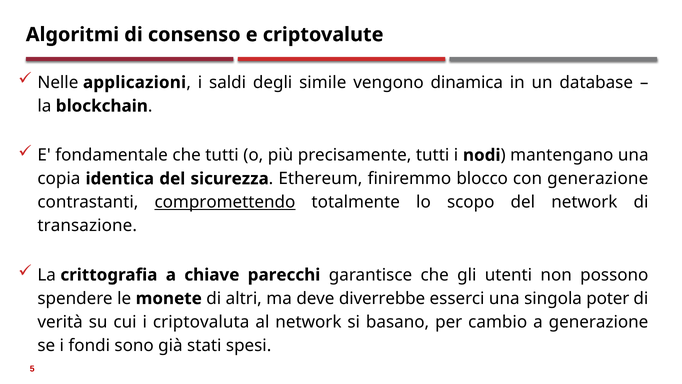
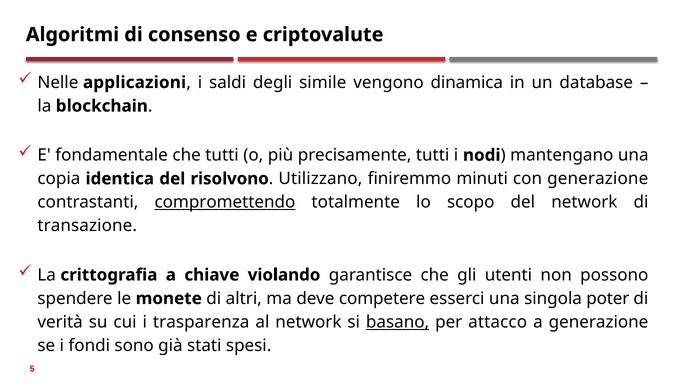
sicurezza: sicurezza -> risolvono (230, 179)
Ethereum: Ethereum -> Utilizzano (320, 179)
blocco: blocco -> minuti (482, 179)
parecchi: parecchi -> violando (284, 275)
diverrebbe: diverrebbe -> competere (382, 298)
criptovaluta: criptovaluta -> trasparenza (201, 322)
basano underline: none -> present (398, 322)
cambio: cambio -> attacco (498, 322)
